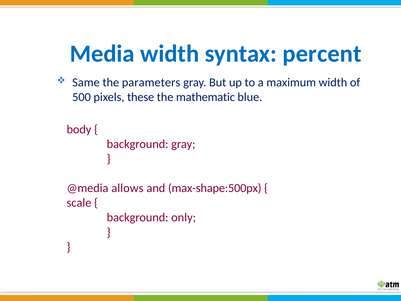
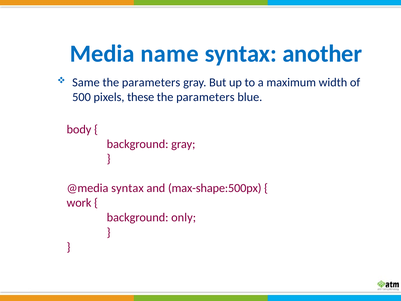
Media width: width -> name (170, 54)
percent: percent -> another (322, 54)
mathematic: mathematic -> parameters (205, 97)
@media allows: allows -> syntax (127, 188)
scale: scale -> work (79, 203)
